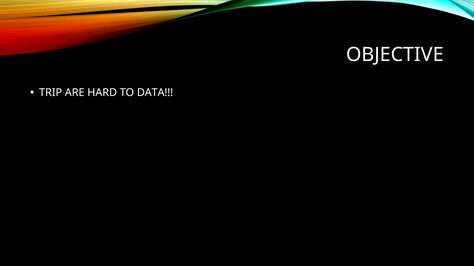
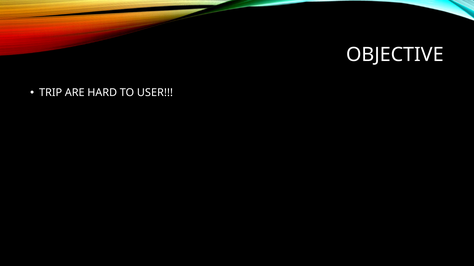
DATA: DATA -> USER (155, 93)
